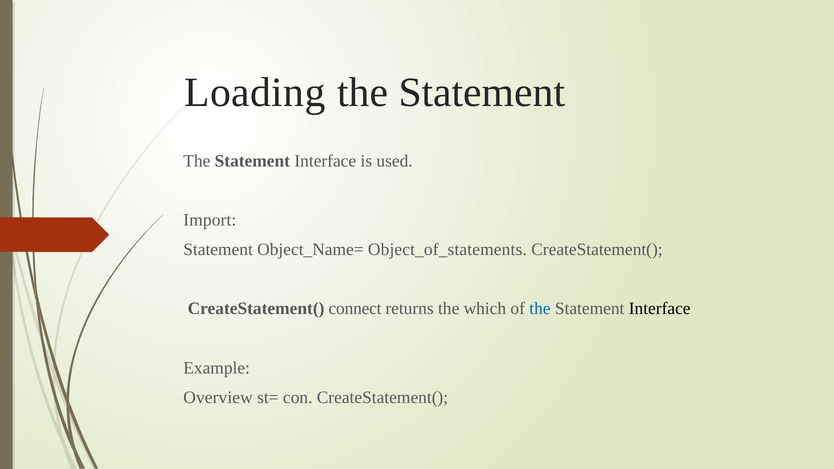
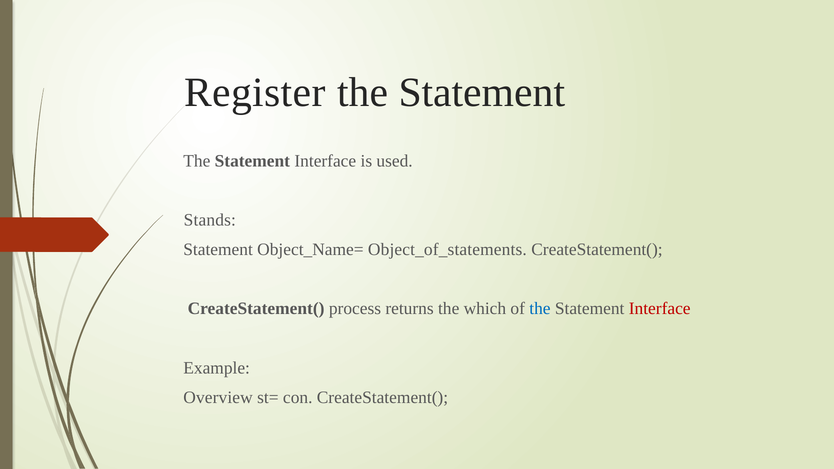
Loading: Loading -> Register (255, 93)
Import: Import -> Stands (210, 220)
connect: connect -> process (355, 309)
Interface colour: black -> red (660, 309)
